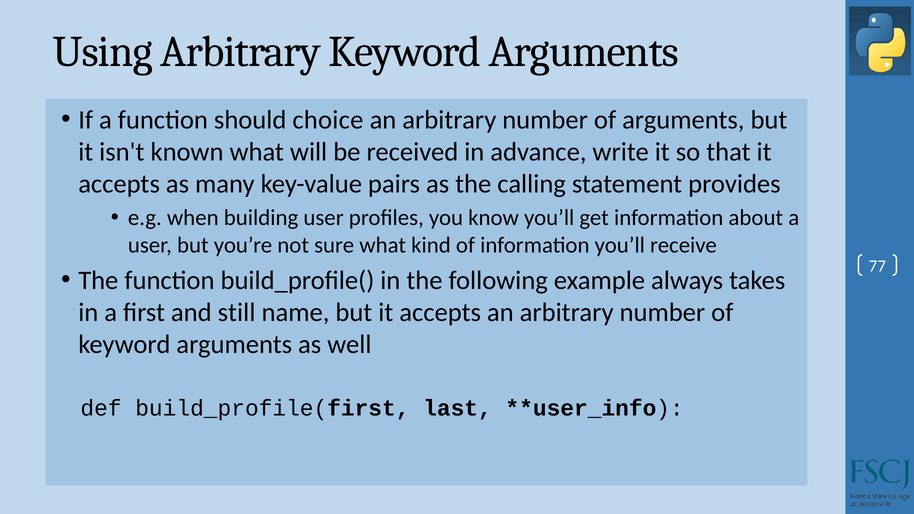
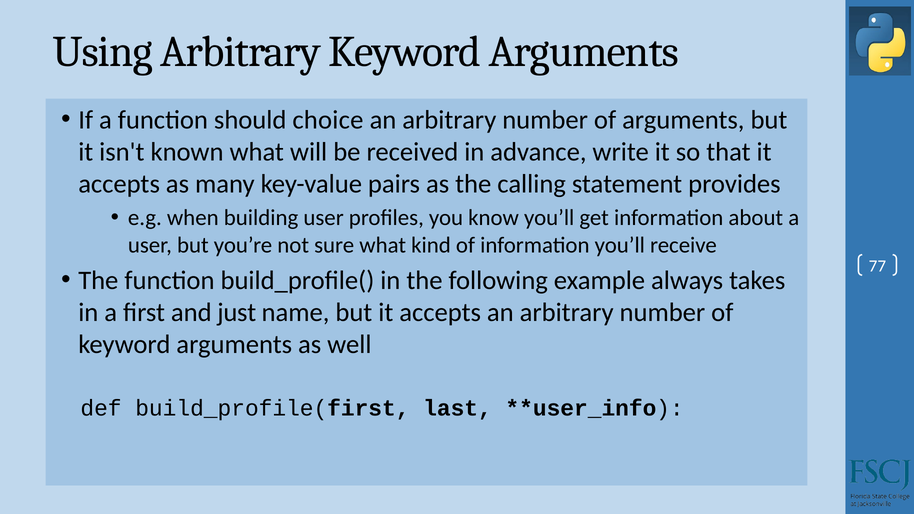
still: still -> just (237, 312)
